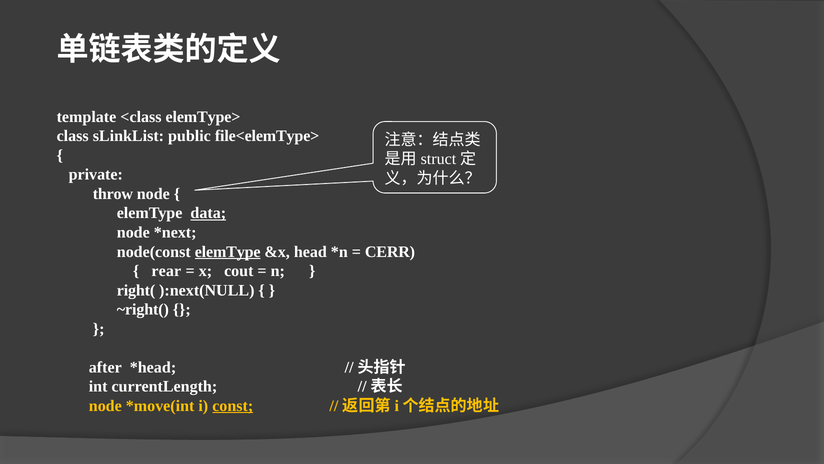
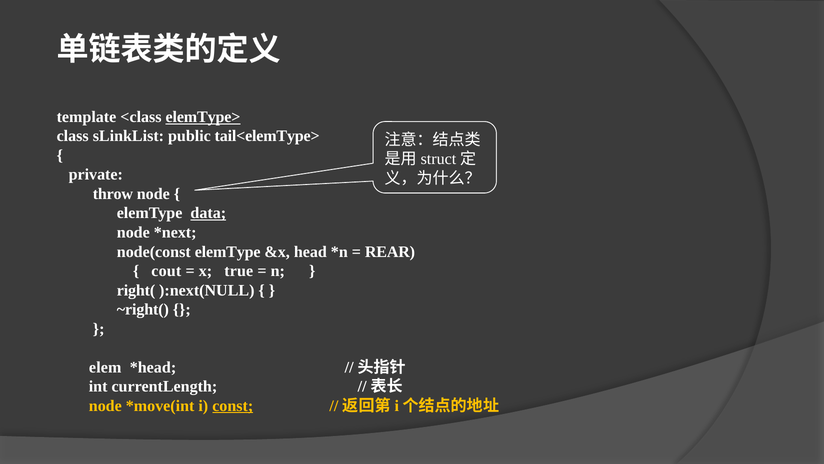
elemType> underline: none -> present (203, 117)
file<elemType>: file<elemType> -> tail<elemType> (267, 136)
elemType underline: present -> none (228, 251)
CERR: CERR -> REAR (390, 251)
rear: rear -> cout (166, 271)
cout: cout -> true (239, 271)
after: after -> elem (105, 367)
